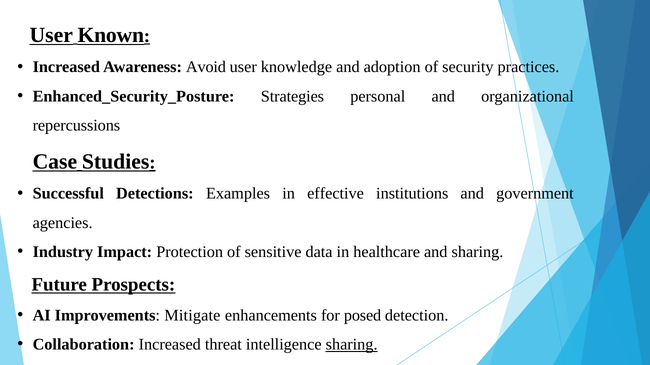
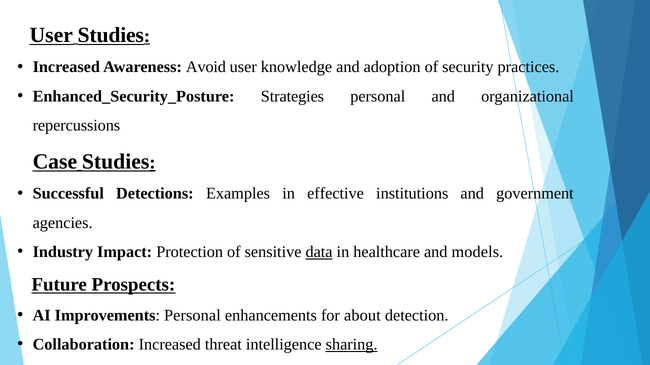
User Known: Known -> Studies (111, 35)
data underline: none -> present (319, 252)
and sharing: sharing -> models (477, 252)
Improvements Mitigate: Mitigate -> Personal (192, 316)
posed: posed -> about (362, 316)
